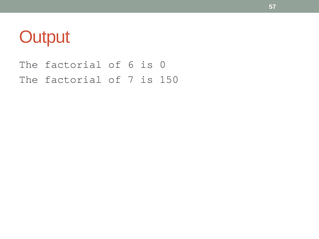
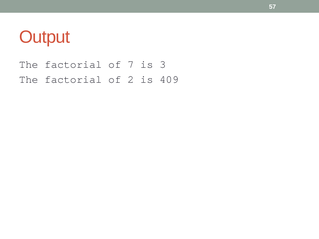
6: 6 -> 7 (131, 65)
0: 0 -> 3 (163, 65)
7: 7 -> 2 (131, 79)
150: 150 -> 409 (169, 79)
